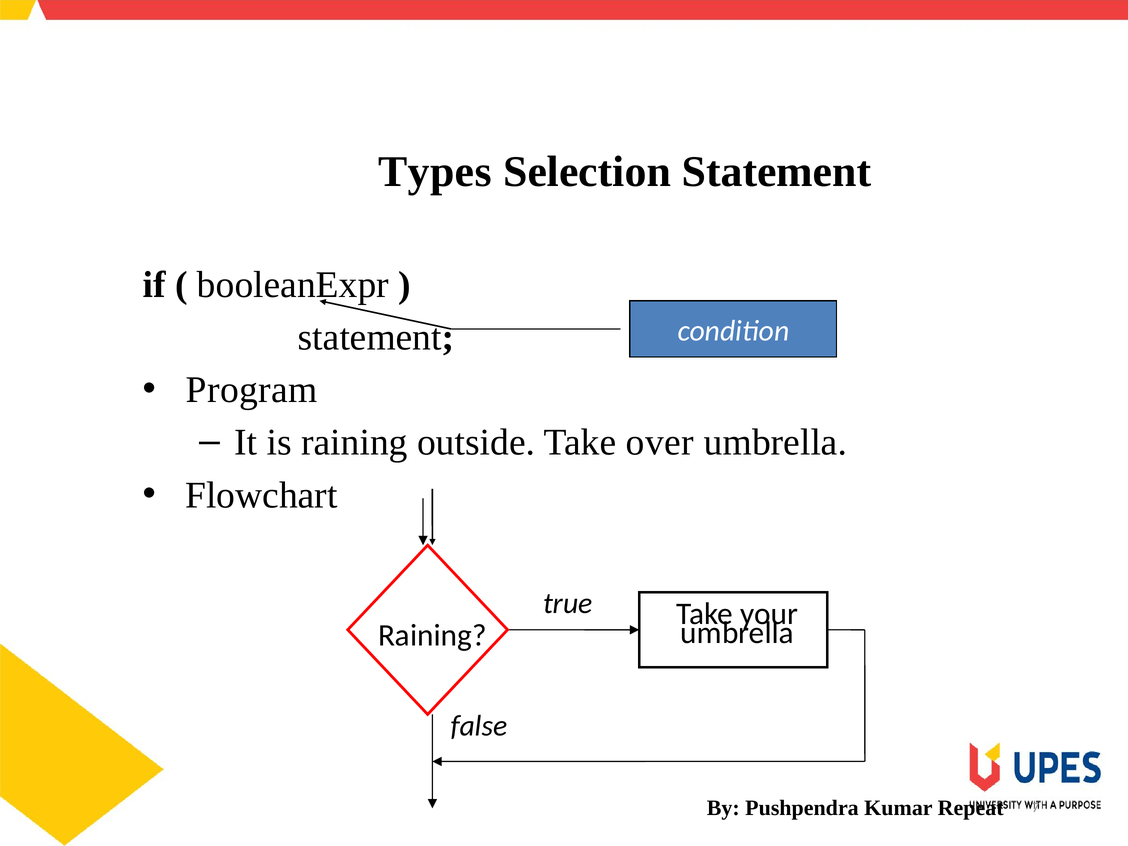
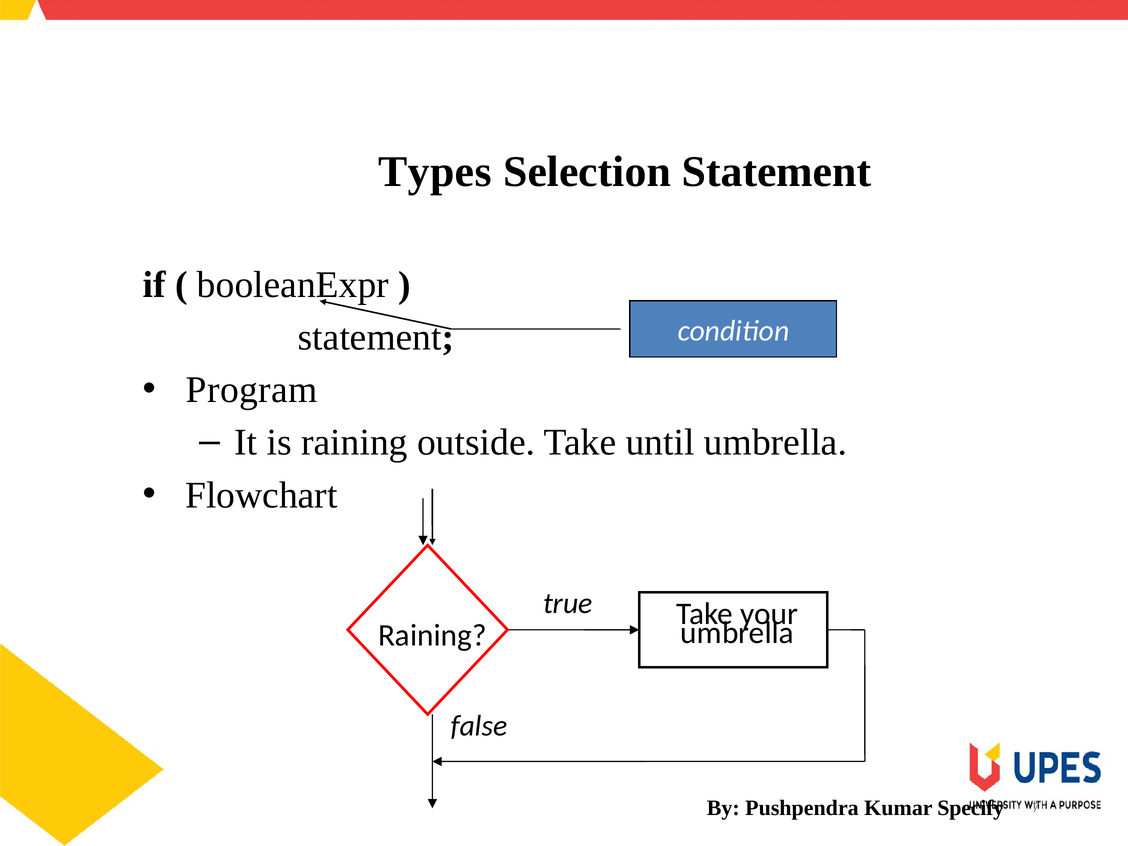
over: over -> until (660, 442)
Repeat: Repeat -> Specify (971, 808)
